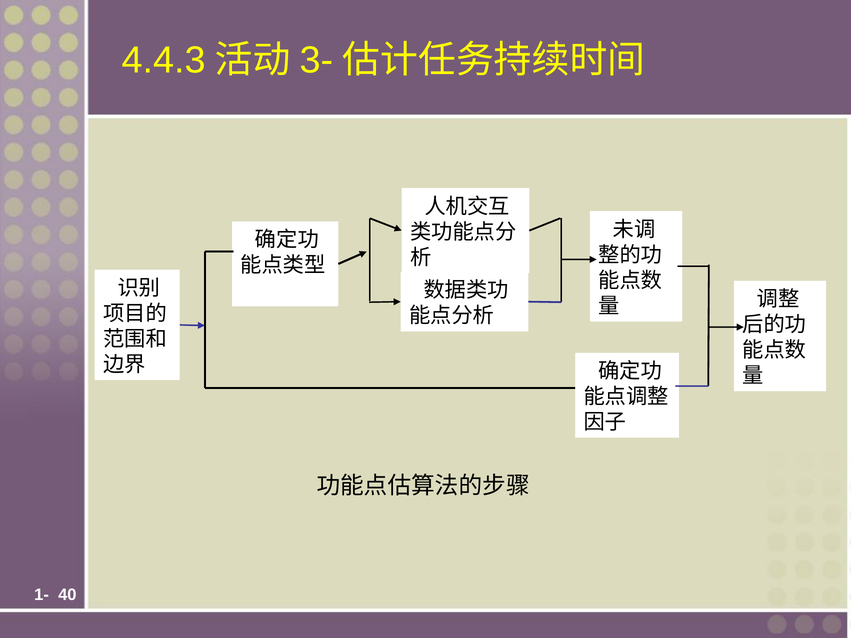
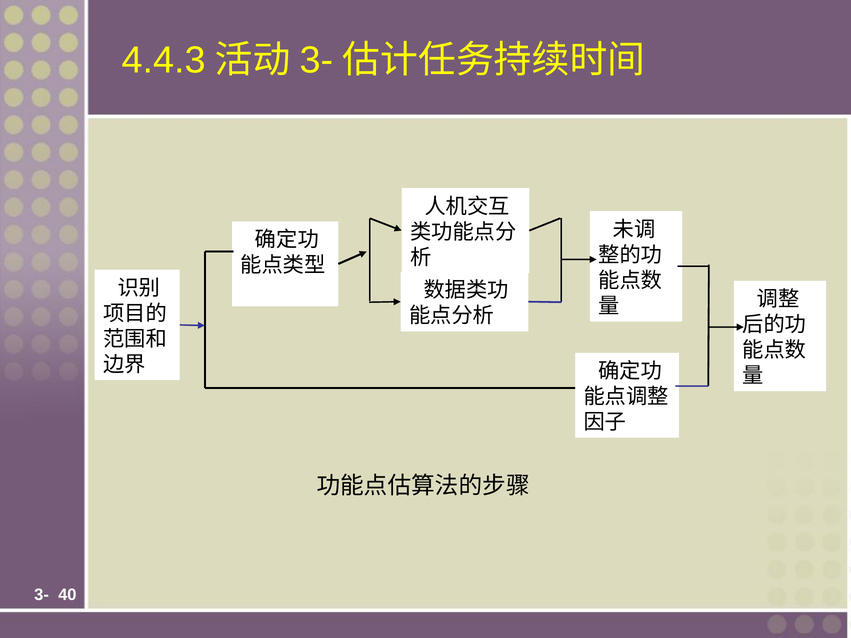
1-: 1- -> 3- (42, 595)
